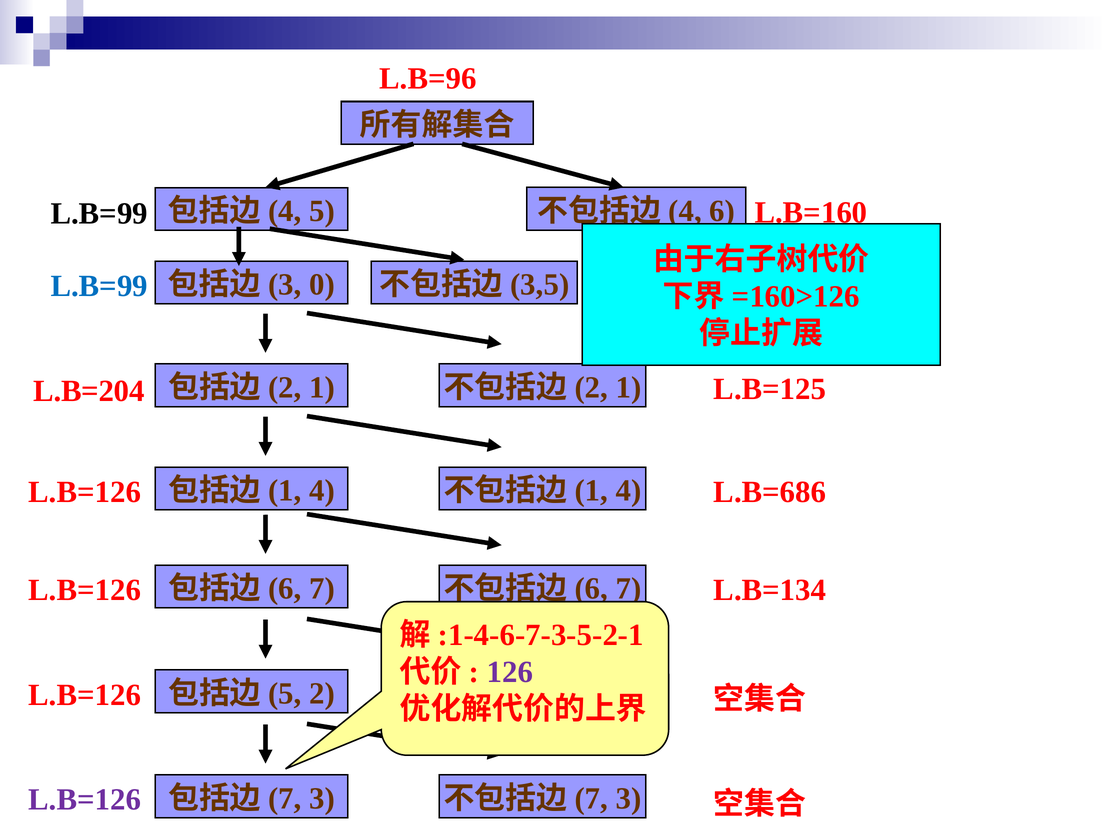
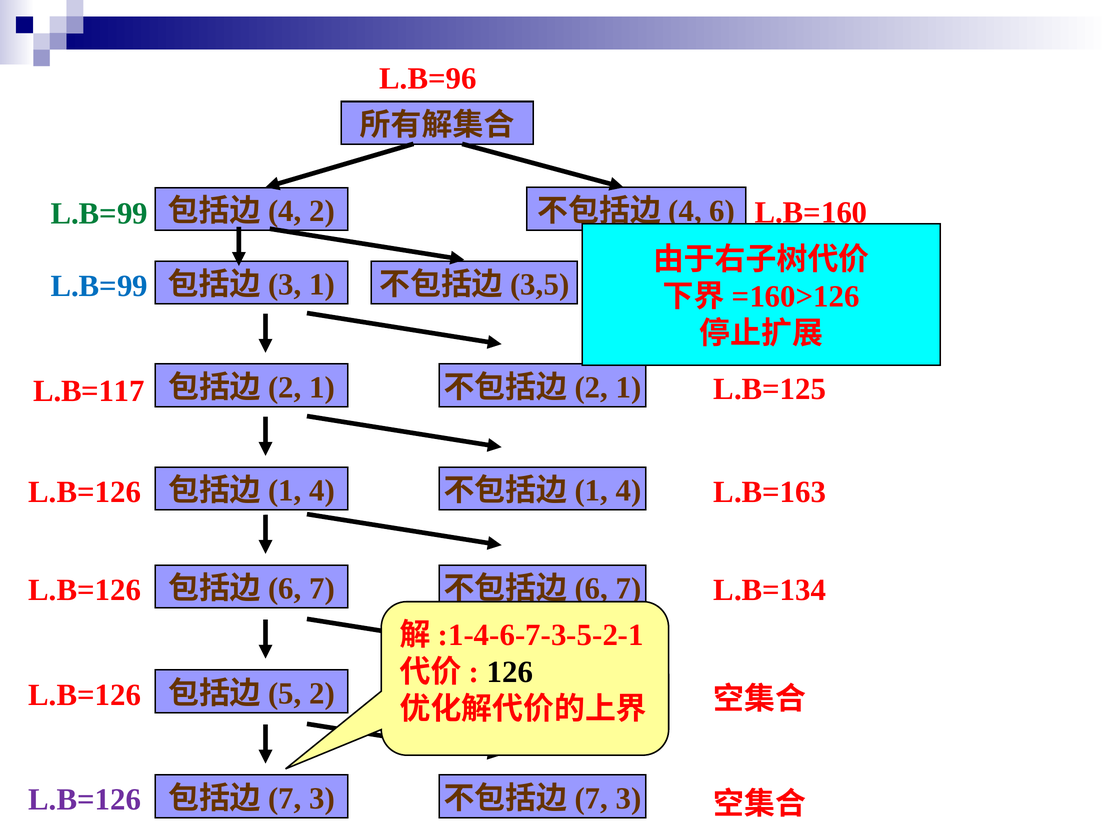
5: 5 -> 2 (322, 211)
L.B=99 colour: black -> green (99, 214)
0: 0 -> 1 (322, 285)
L.B=204: L.B=204 -> L.B=117 (89, 391)
L.B=686: L.B=686 -> L.B=163 (770, 492)
126 colour: purple -> black (510, 673)
